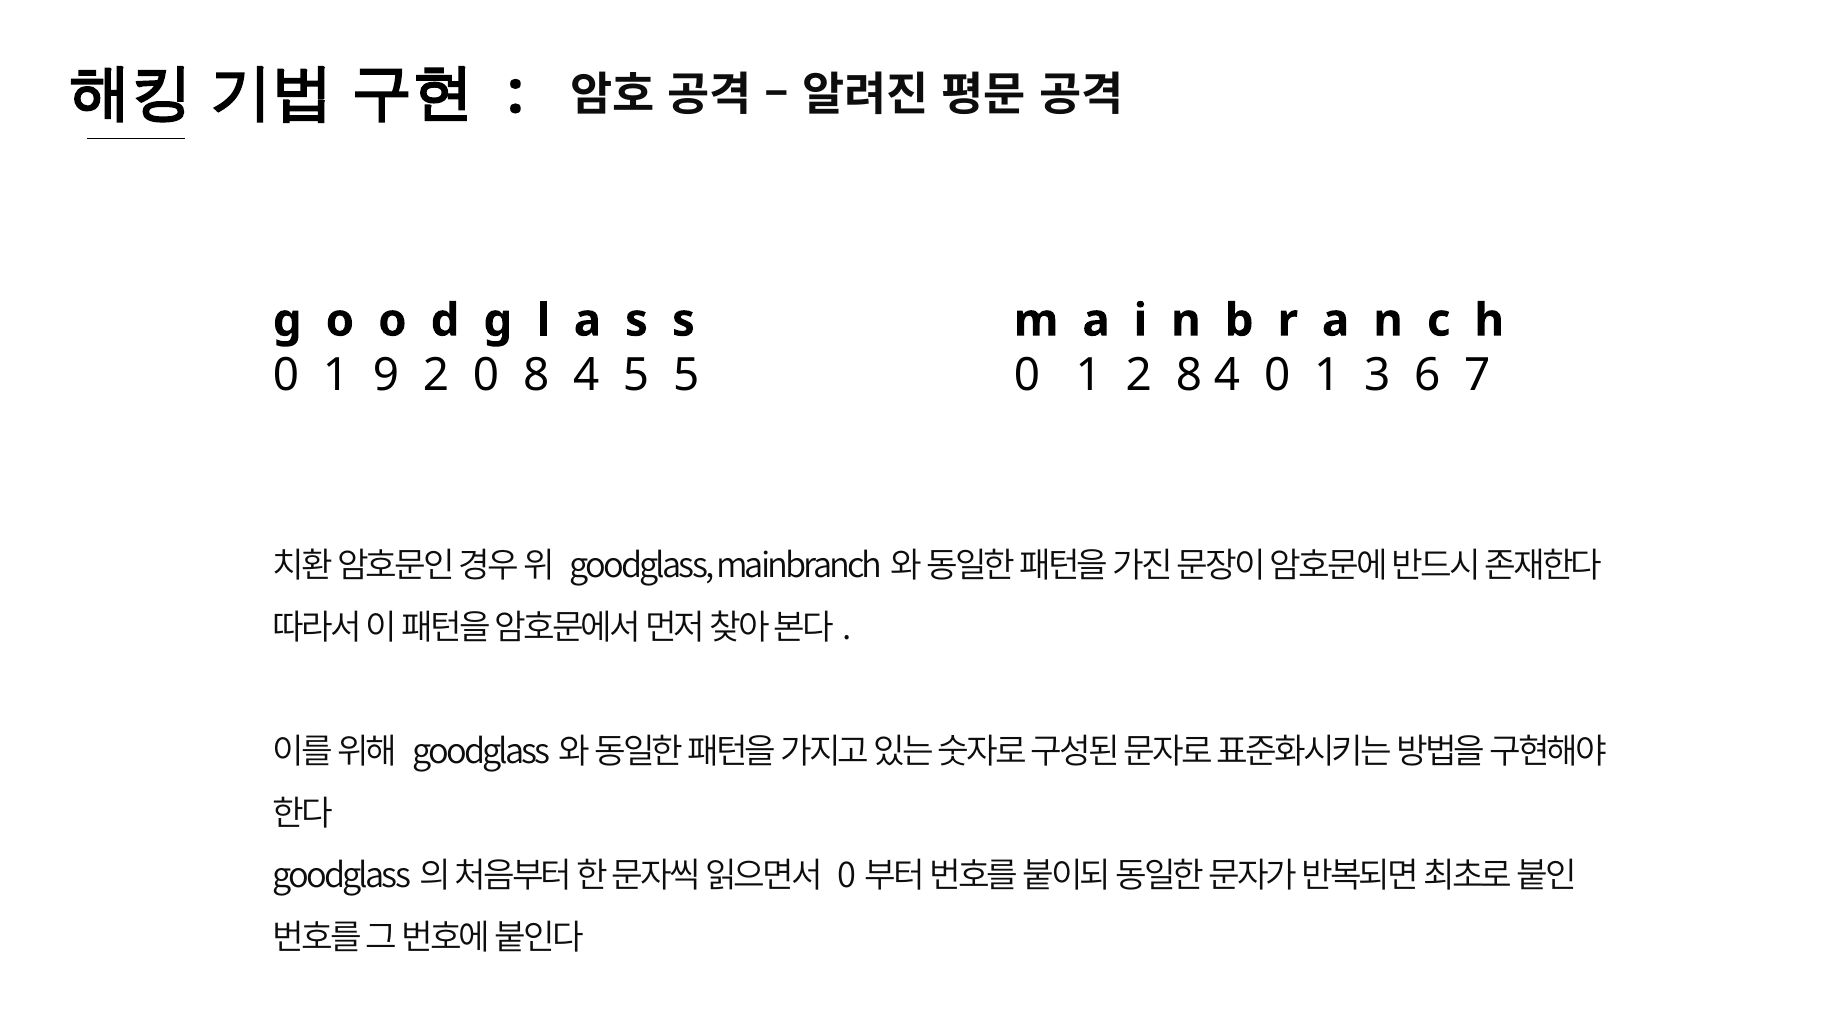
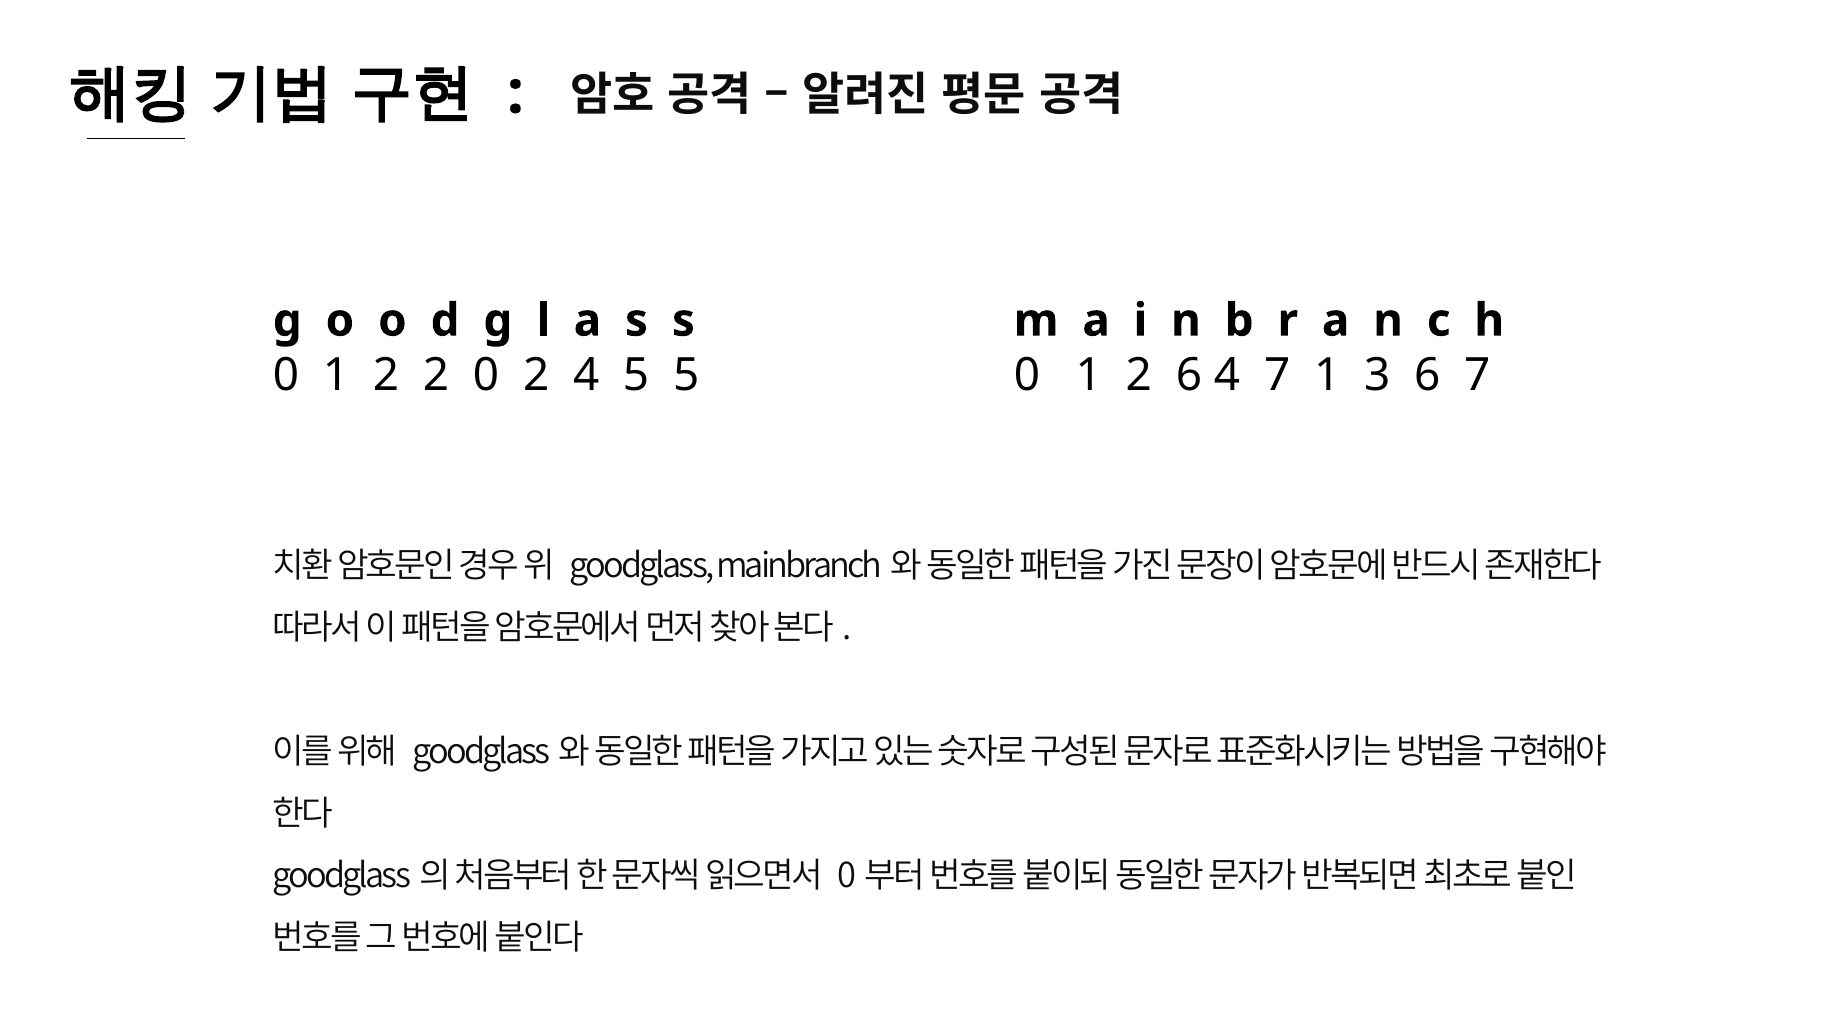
9: 9 -> 2 (386, 375)
0 8: 8 -> 2 (536, 375)
2 8: 8 -> 6 (1189, 375)
4 0: 0 -> 7 (1277, 375)
